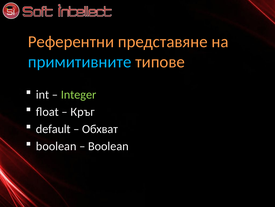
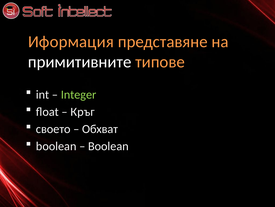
Референтни: Референтни -> Иформация (71, 41)
примитивните colour: light blue -> white (80, 62)
default: default -> своето (53, 129)
